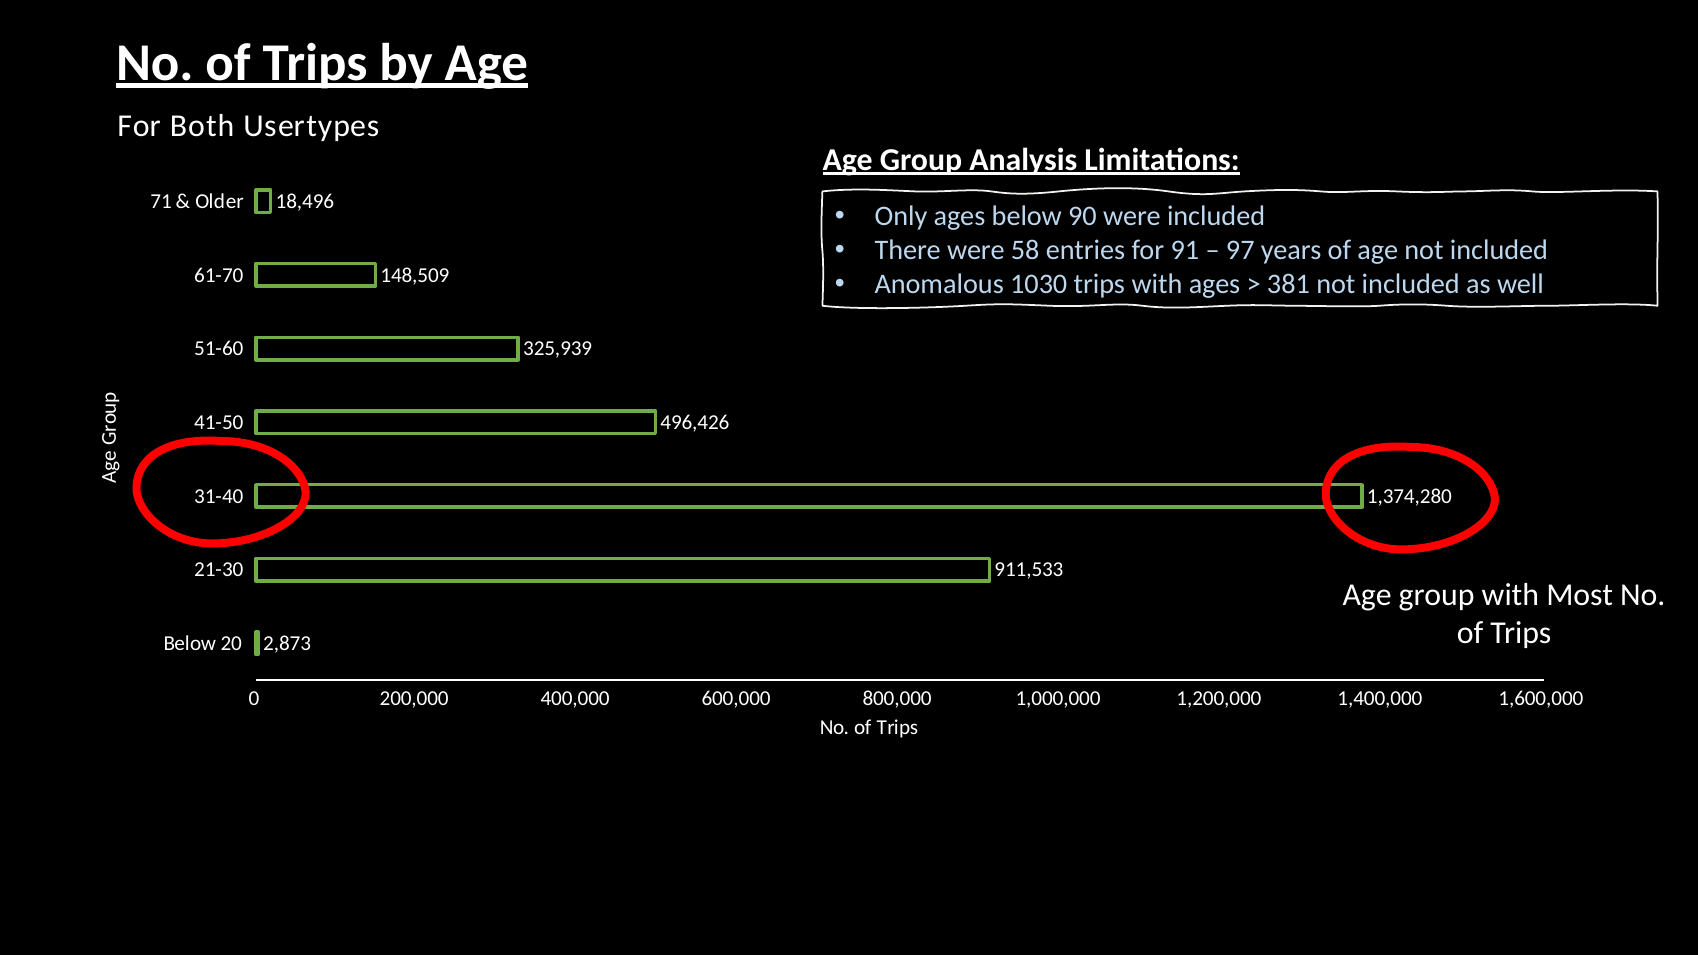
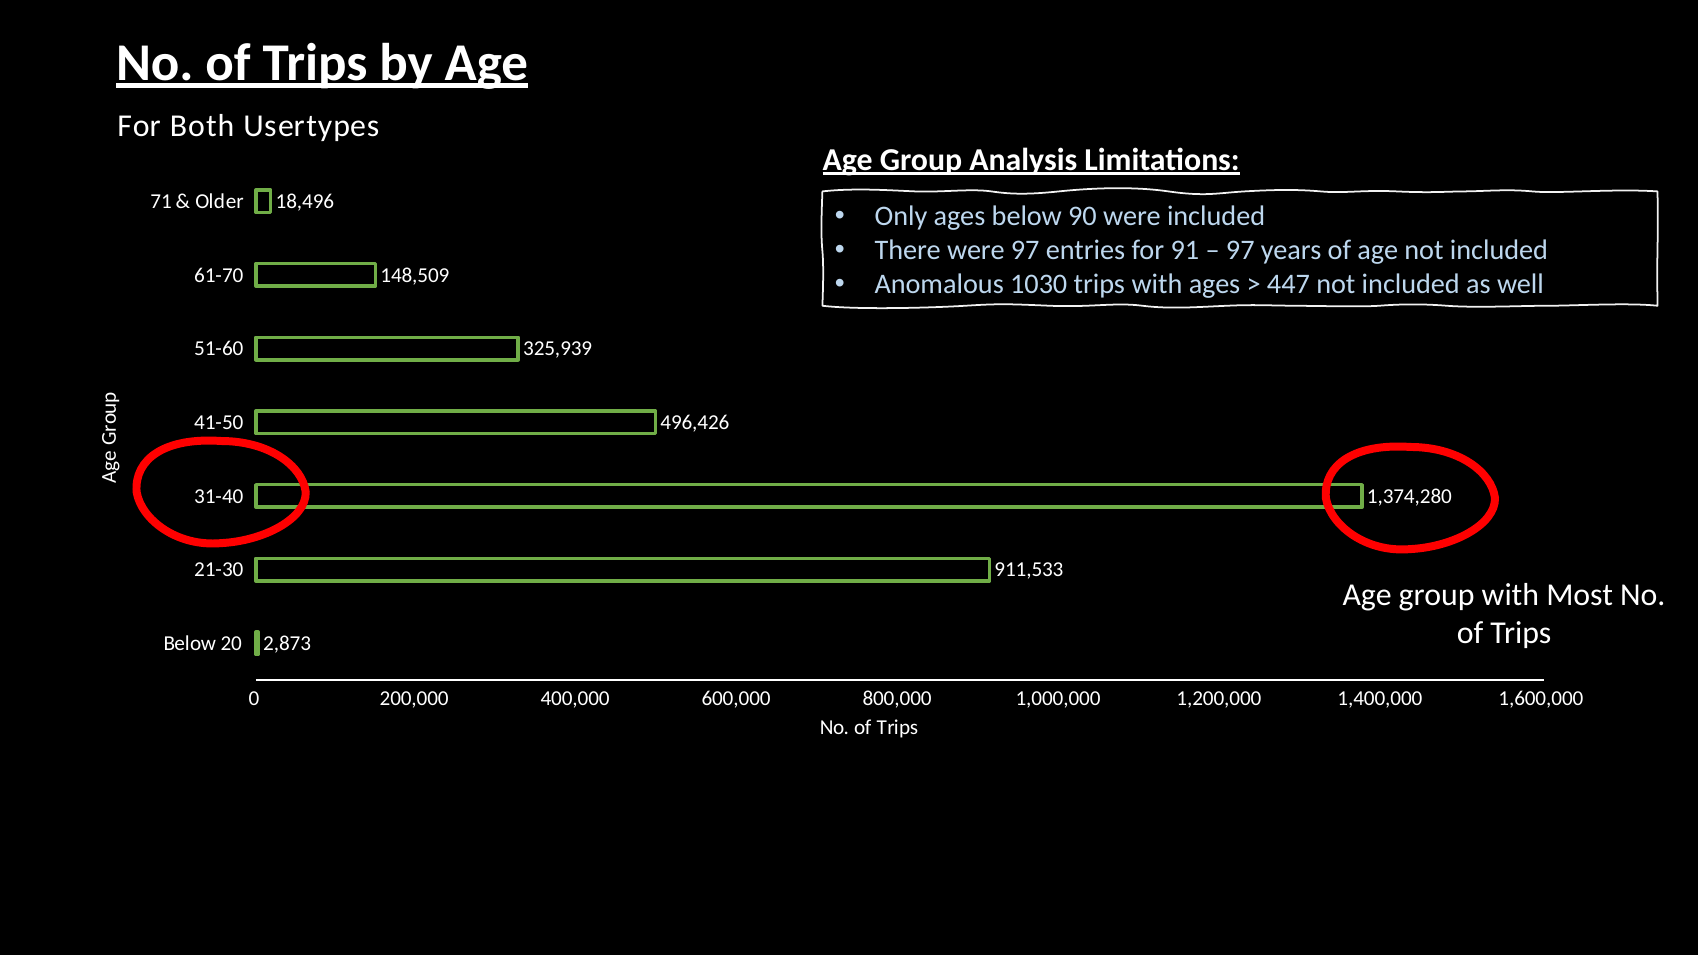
were 58: 58 -> 97 (1025, 251)
381: 381 -> 447 (1288, 285)
